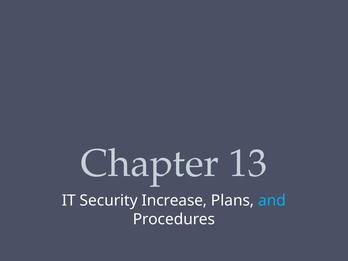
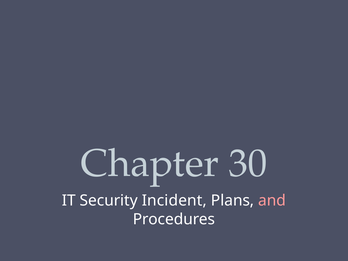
13: 13 -> 30 (248, 163)
Increase: Increase -> Incident (174, 201)
and colour: light blue -> pink (272, 201)
